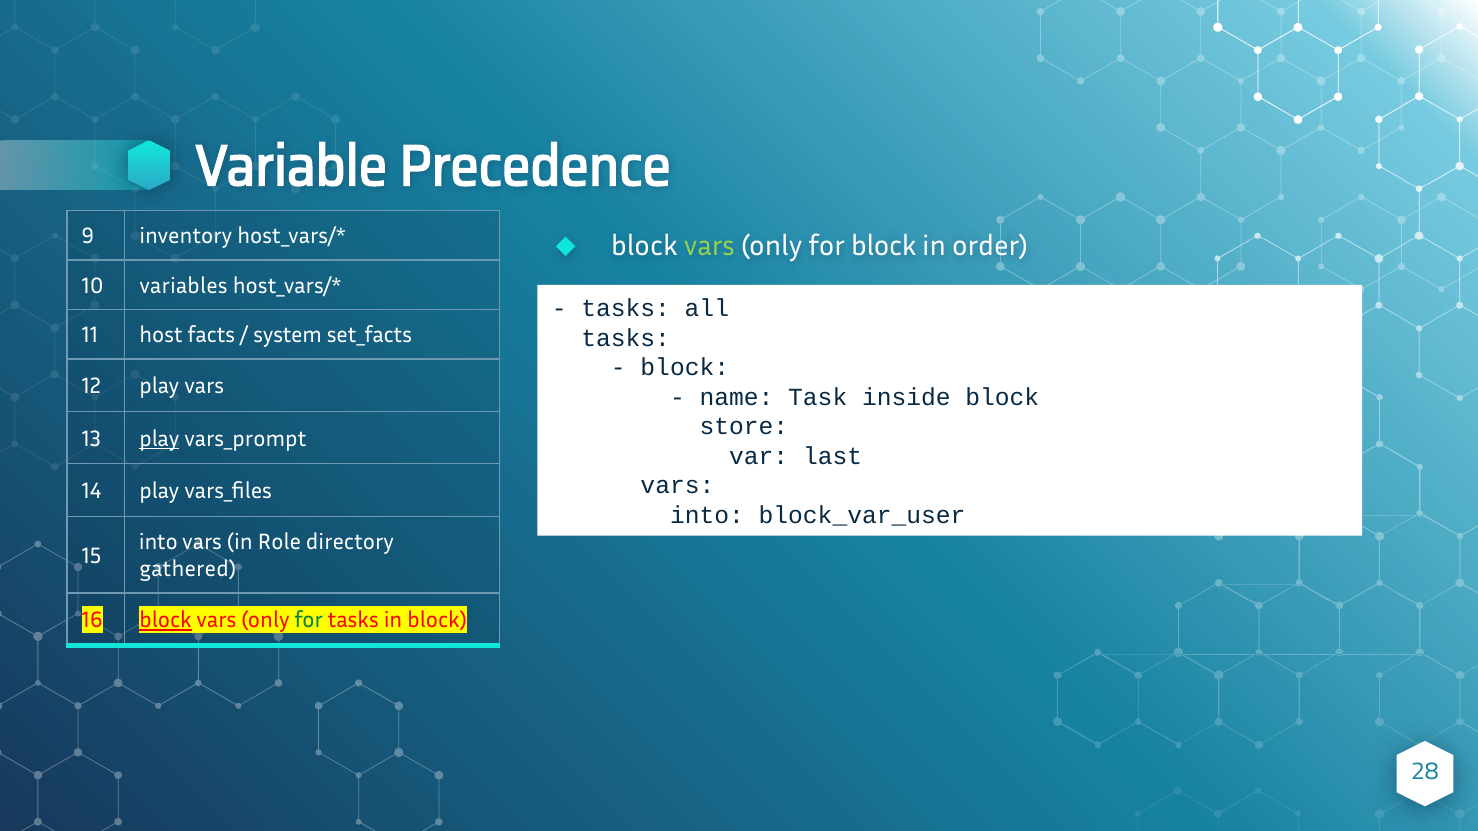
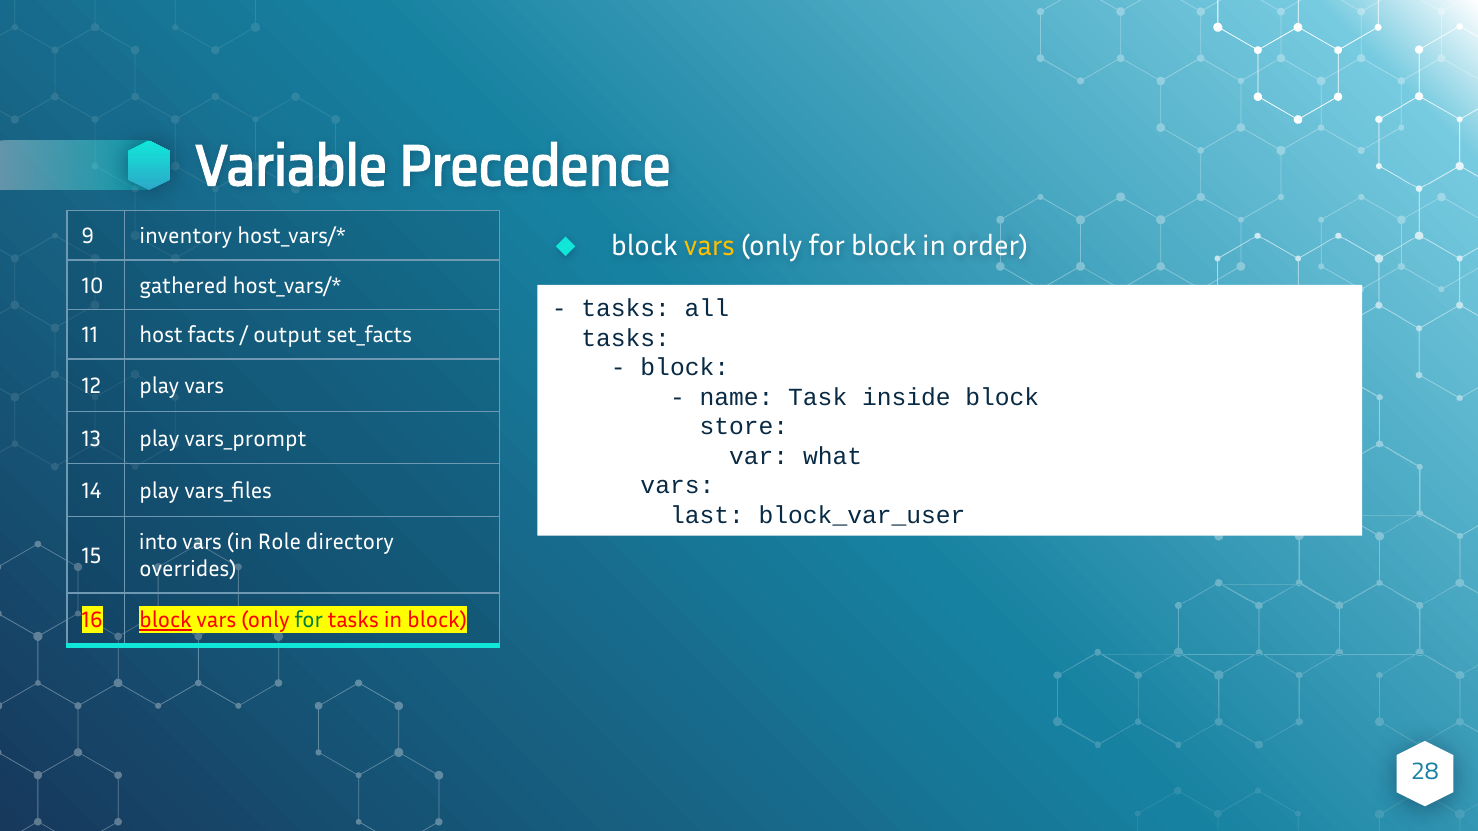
vars colour: light green -> yellow (709, 246)
variables: variables -> gathered (184, 286)
system: system -> output (287, 336)
play underline: present -> none (159, 439)
last: last -> what (833, 456)
into: into -> last (707, 516)
gathered: gathered -> overrides (188, 570)
